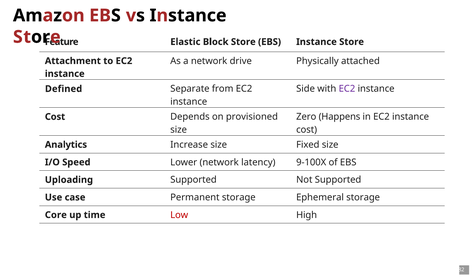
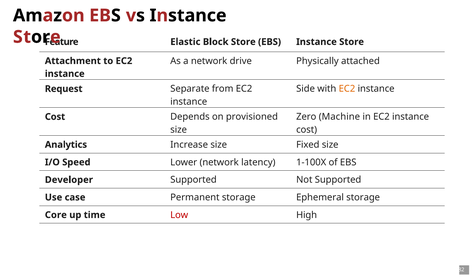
EC2 colour: purple -> orange (347, 89)
Defined: Defined -> Request (64, 89)
Happens: Happens -> Machine (339, 117)
9-100X: 9-100X -> 1-100X (311, 162)
Uploading: Uploading -> Developer (69, 180)
